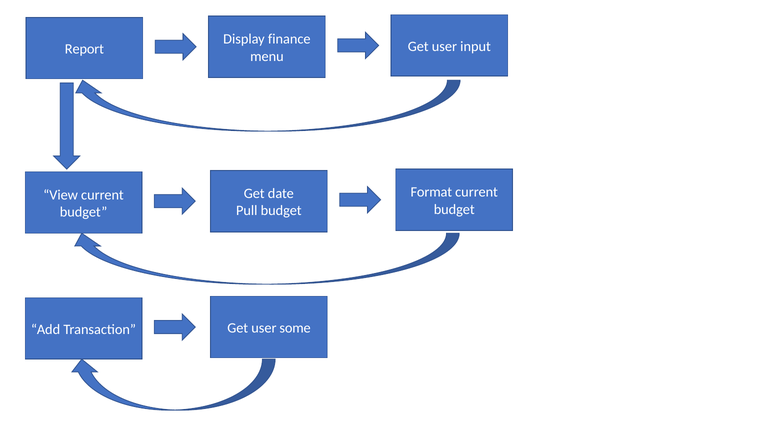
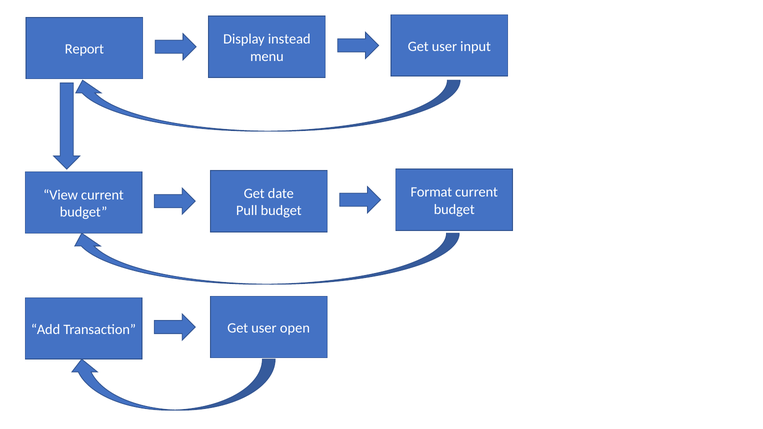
finance: finance -> instead (289, 39)
some: some -> open (295, 328)
